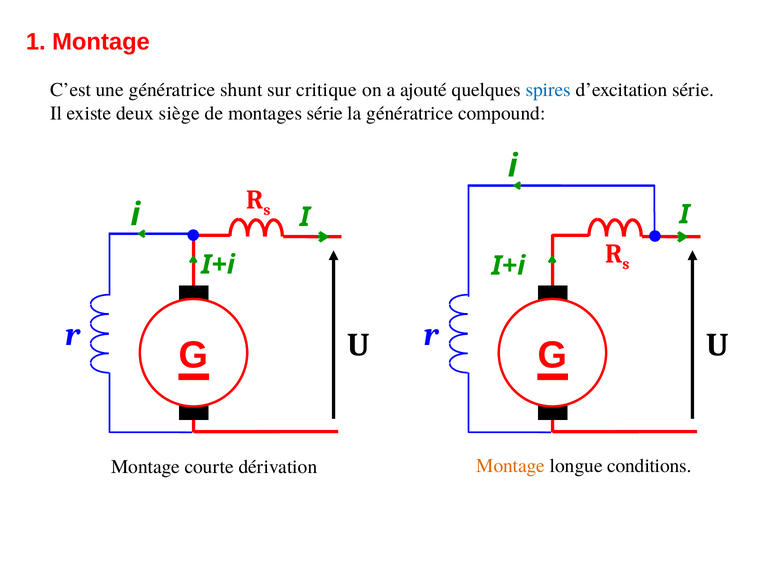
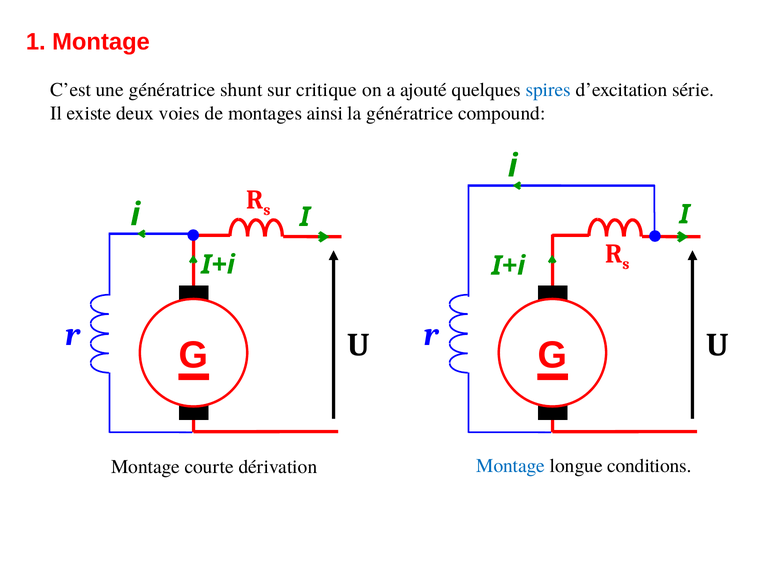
siège: siège -> voies (179, 113)
montages série: série -> ainsi (325, 113)
Montage colour: orange -> blue (511, 465)
